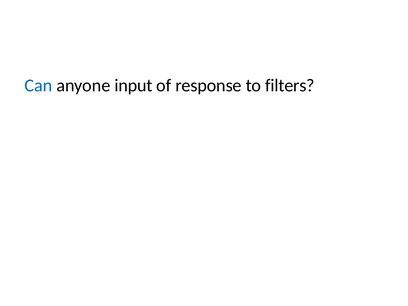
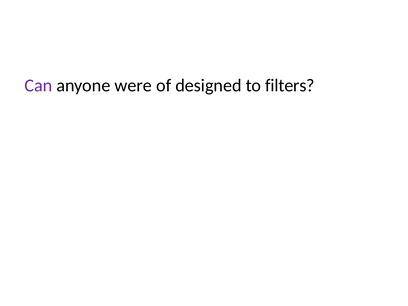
Can colour: blue -> purple (38, 86)
input: input -> were (133, 86)
response: response -> designed (208, 86)
